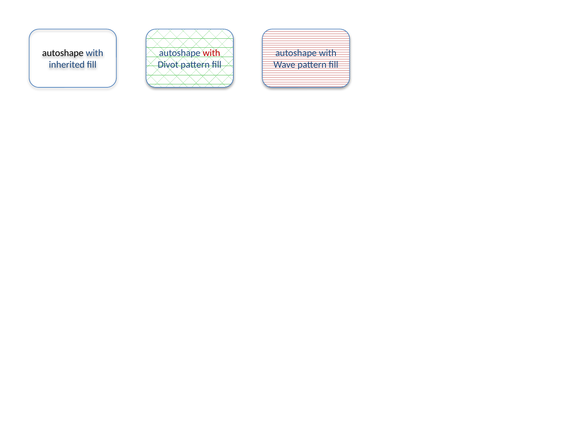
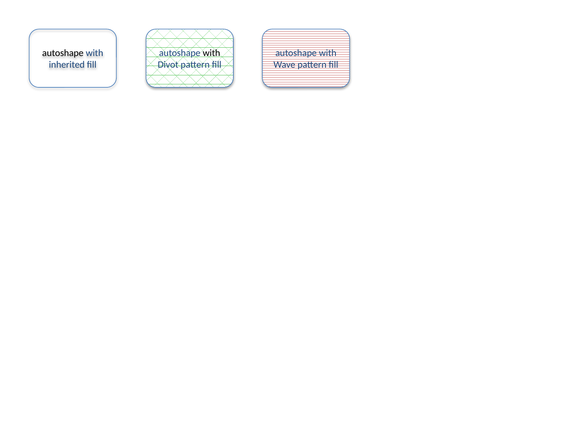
with colour: red -> black (211, 53)
